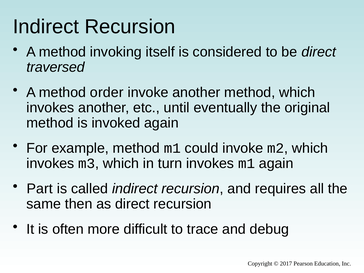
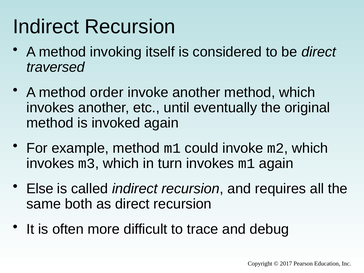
Part: Part -> Else (40, 189)
then: then -> both (79, 204)
